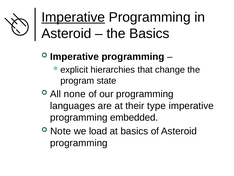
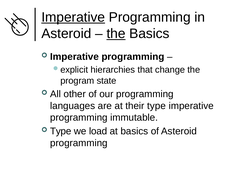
the underline: none -> present (116, 34)
none: none -> other (75, 94)
embedded: embedded -> immutable (134, 117)
Note: Note -> Type (61, 131)
